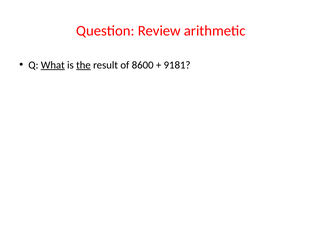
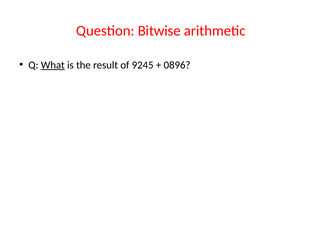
Review: Review -> Bitwise (159, 31)
the underline: present -> none (83, 65)
8600: 8600 -> 9245 (143, 65)
9181: 9181 -> 0896 (177, 65)
